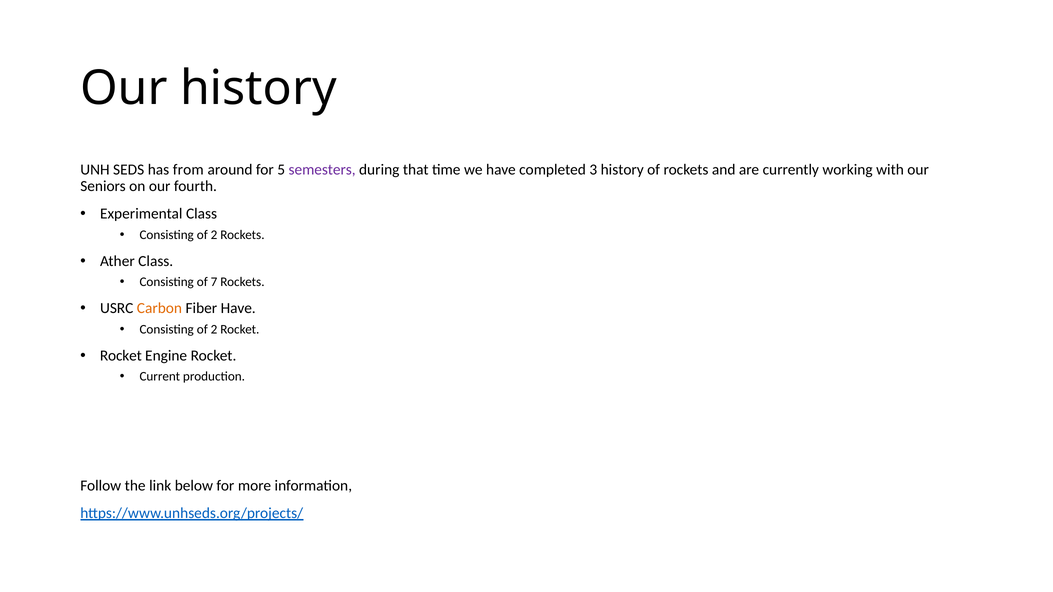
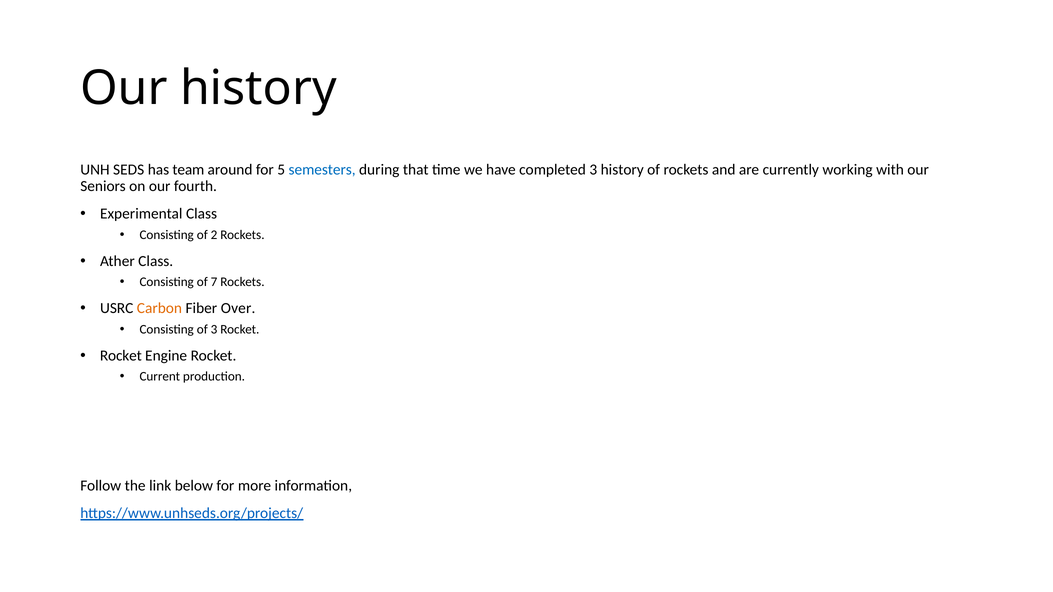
from: from -> team (188, 170)
semesters colour: purple -> blue (322, 170)
Fiber Have: Have -> Over (238, 309)
2: 2 -> 3 (214, 329)
